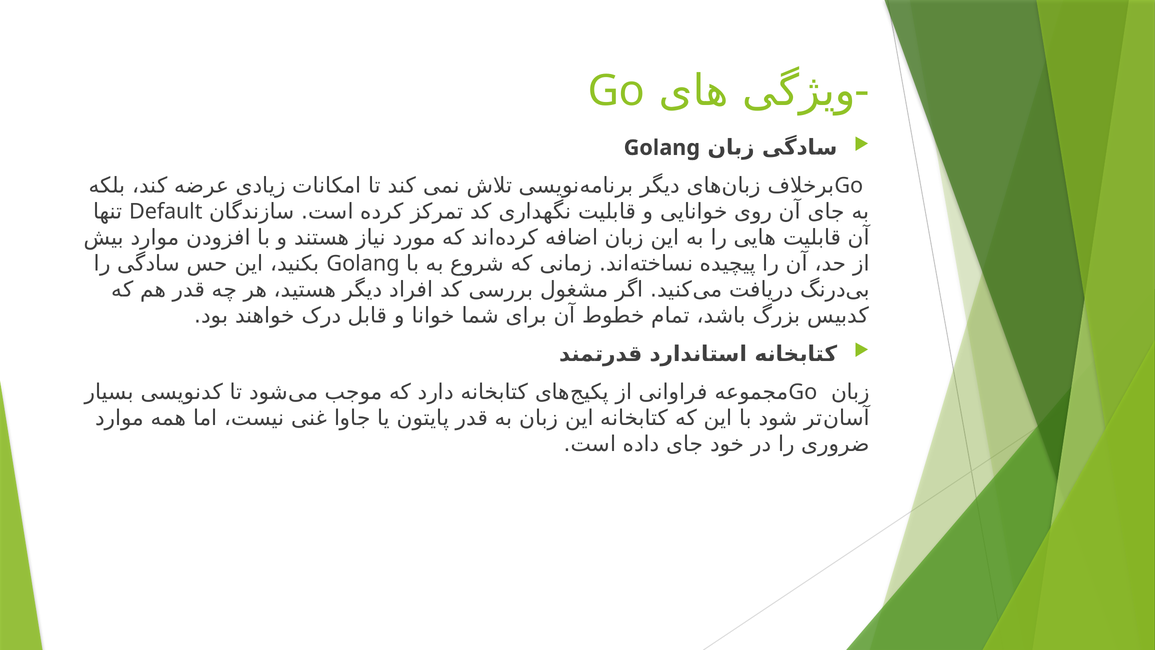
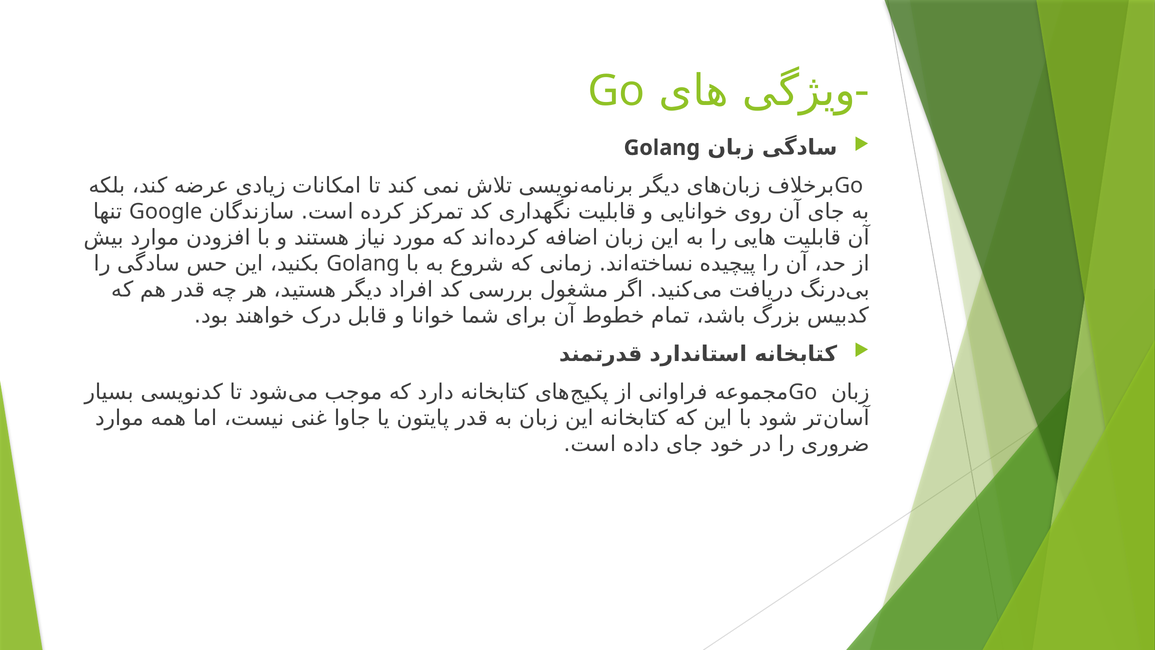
Default: Default -> Google (166, 212)
